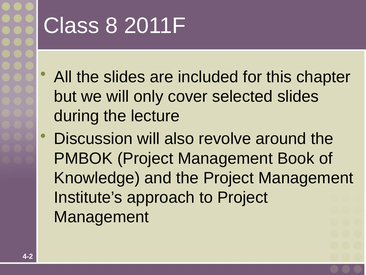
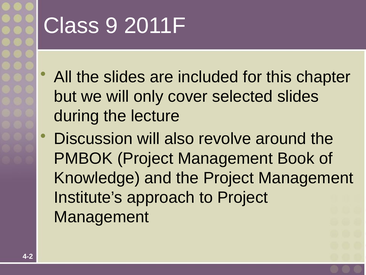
8: 8 -> 9 (112, 26)
